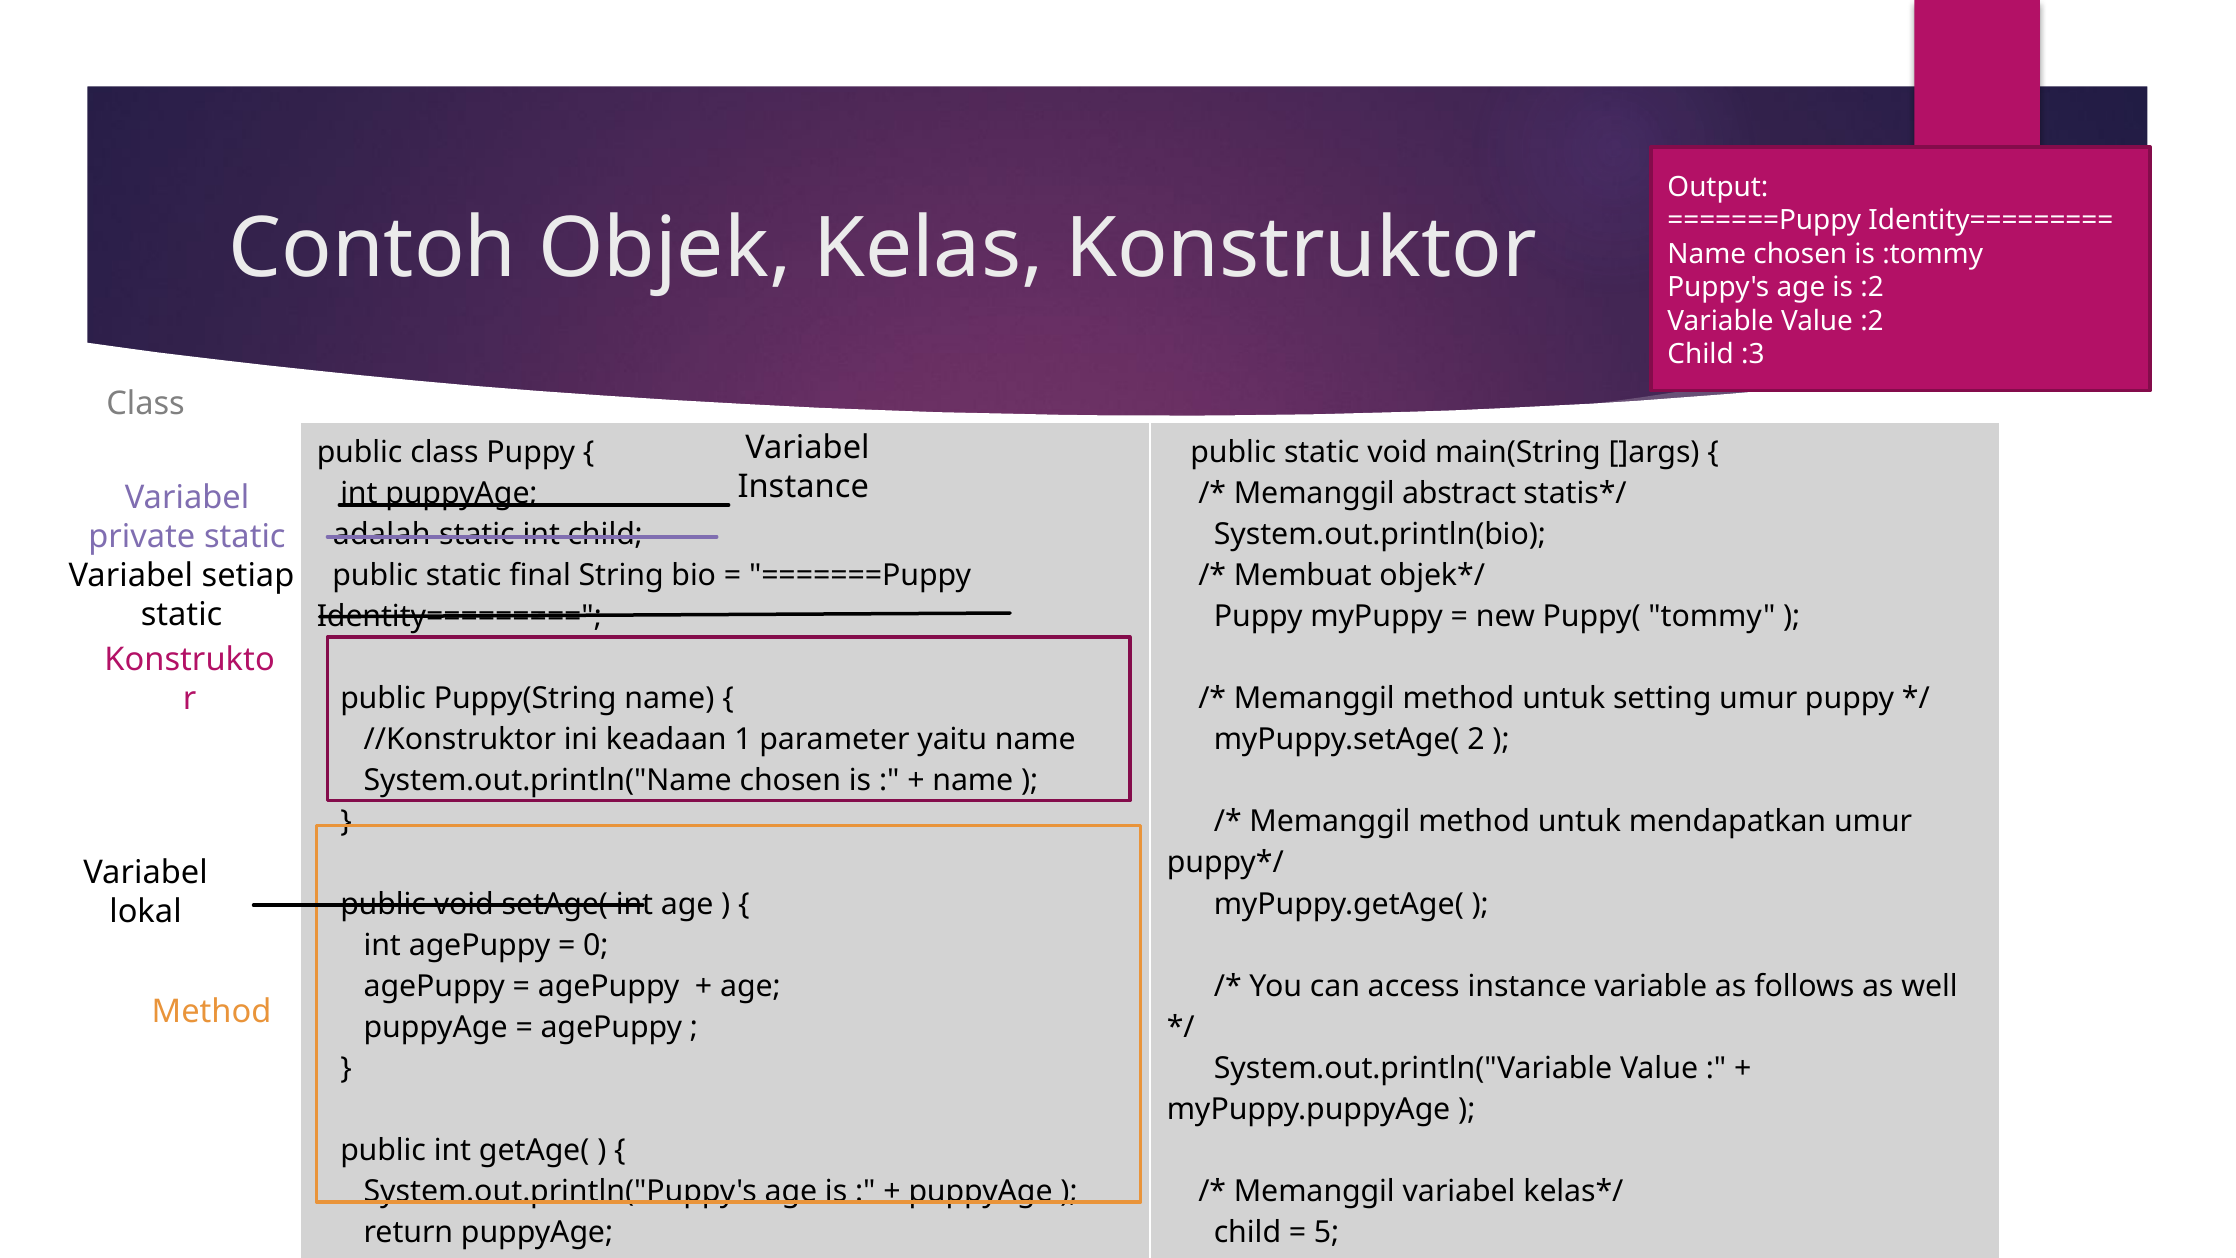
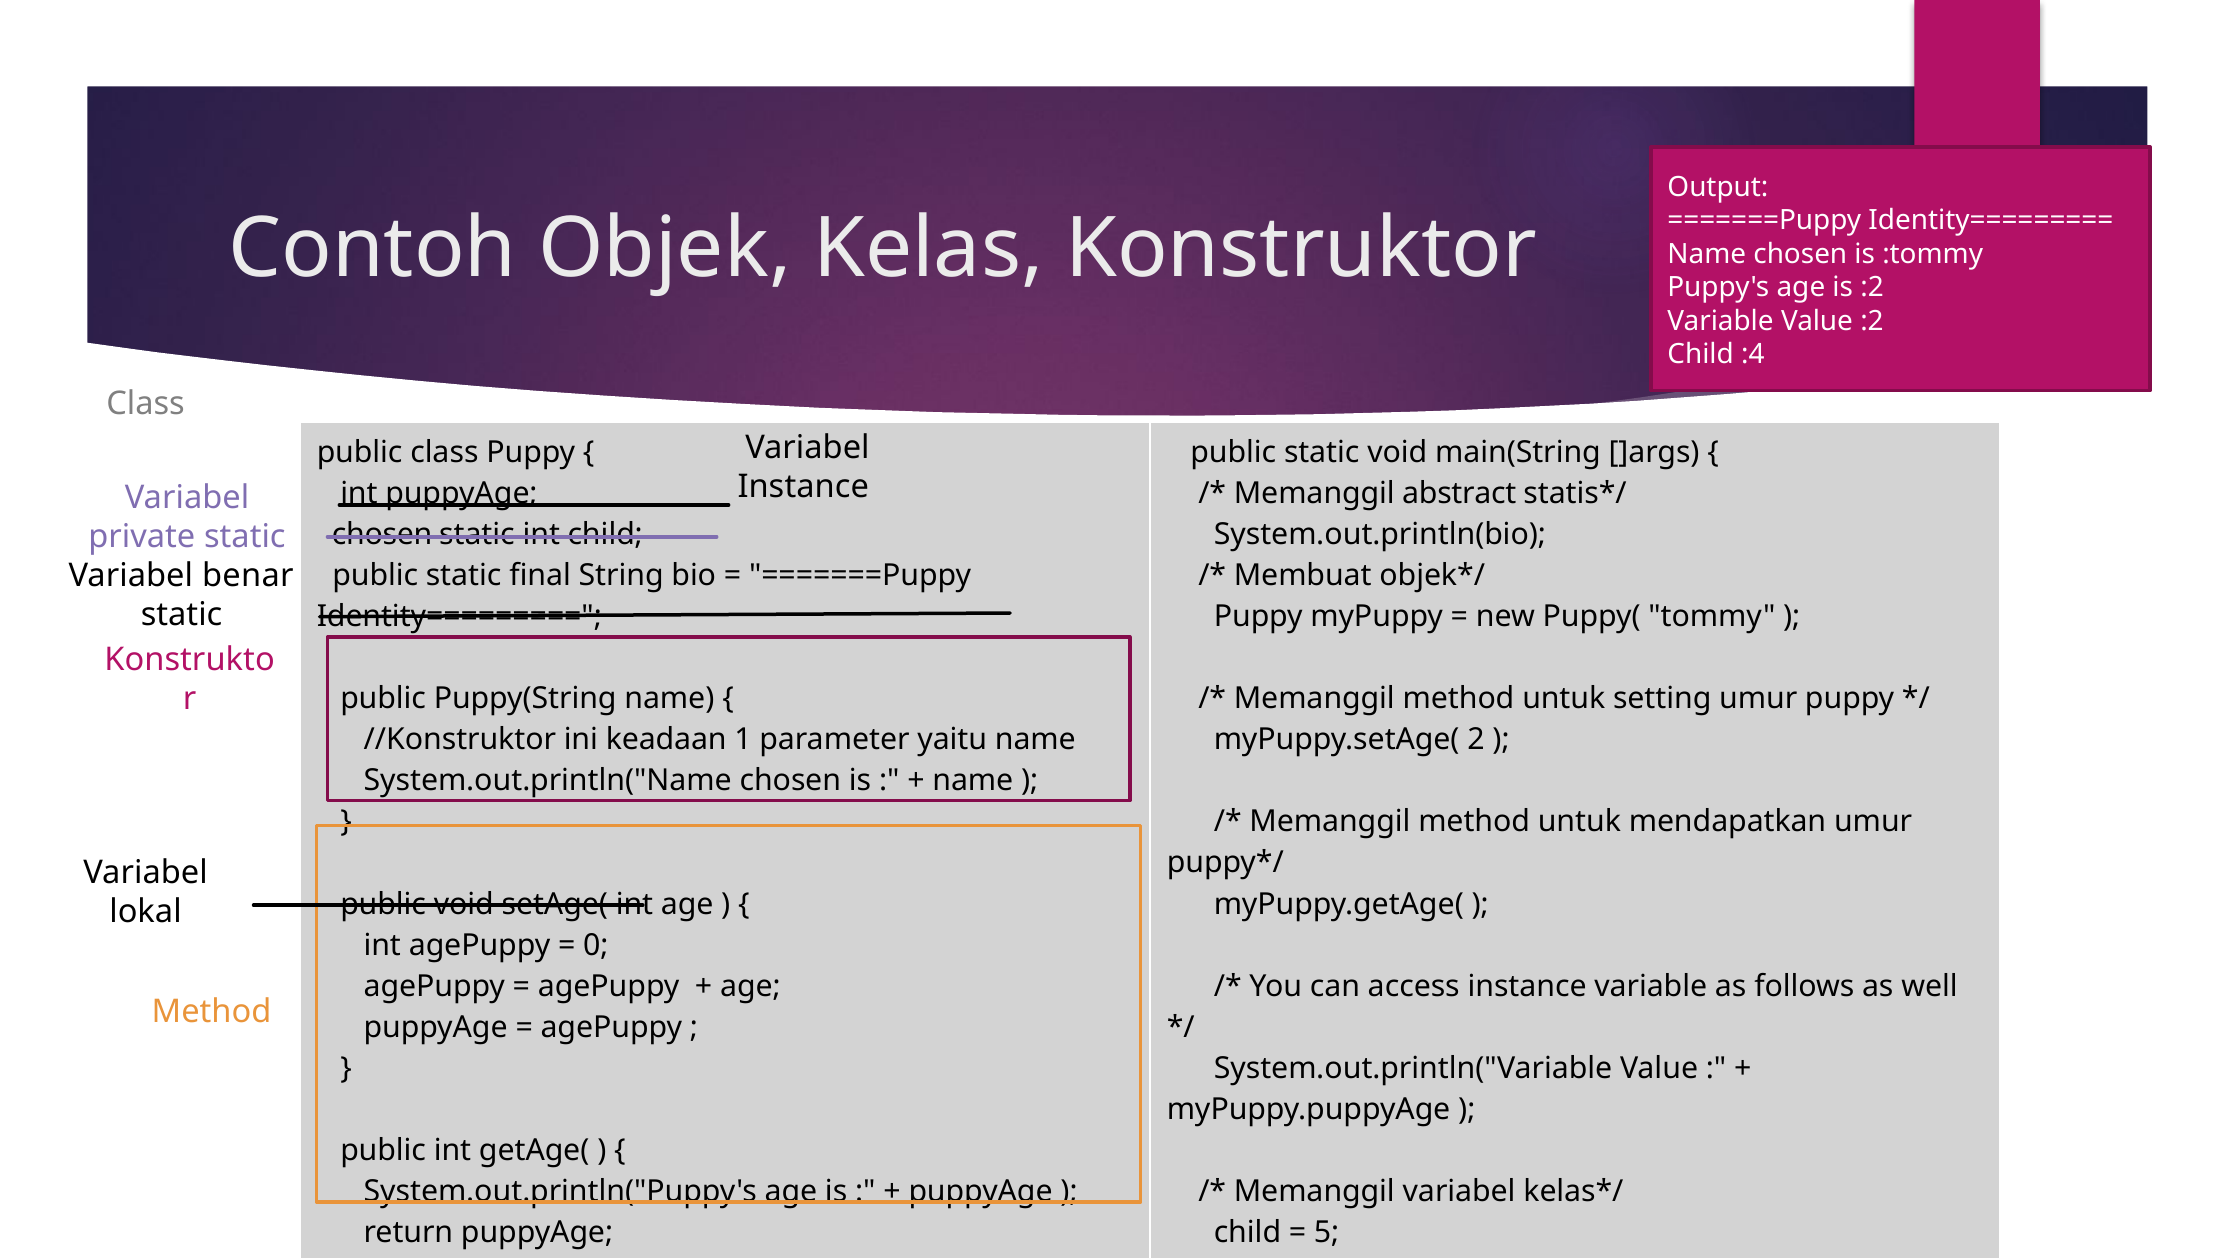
:3: :3 -> :4 (1753, 355)
adalah: adalah -> chosen (382, 534)
setiap: setiap -> benar (248, 575)
